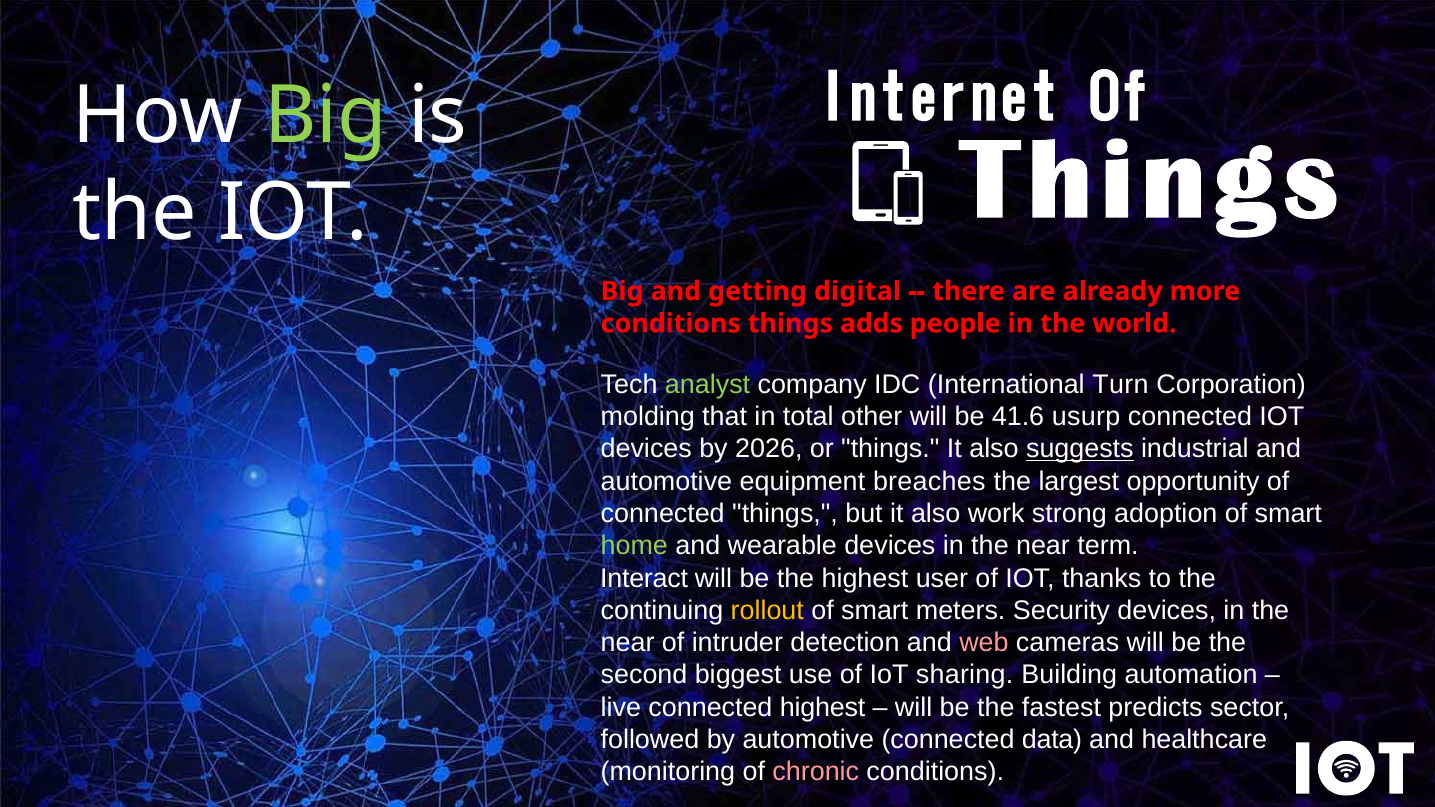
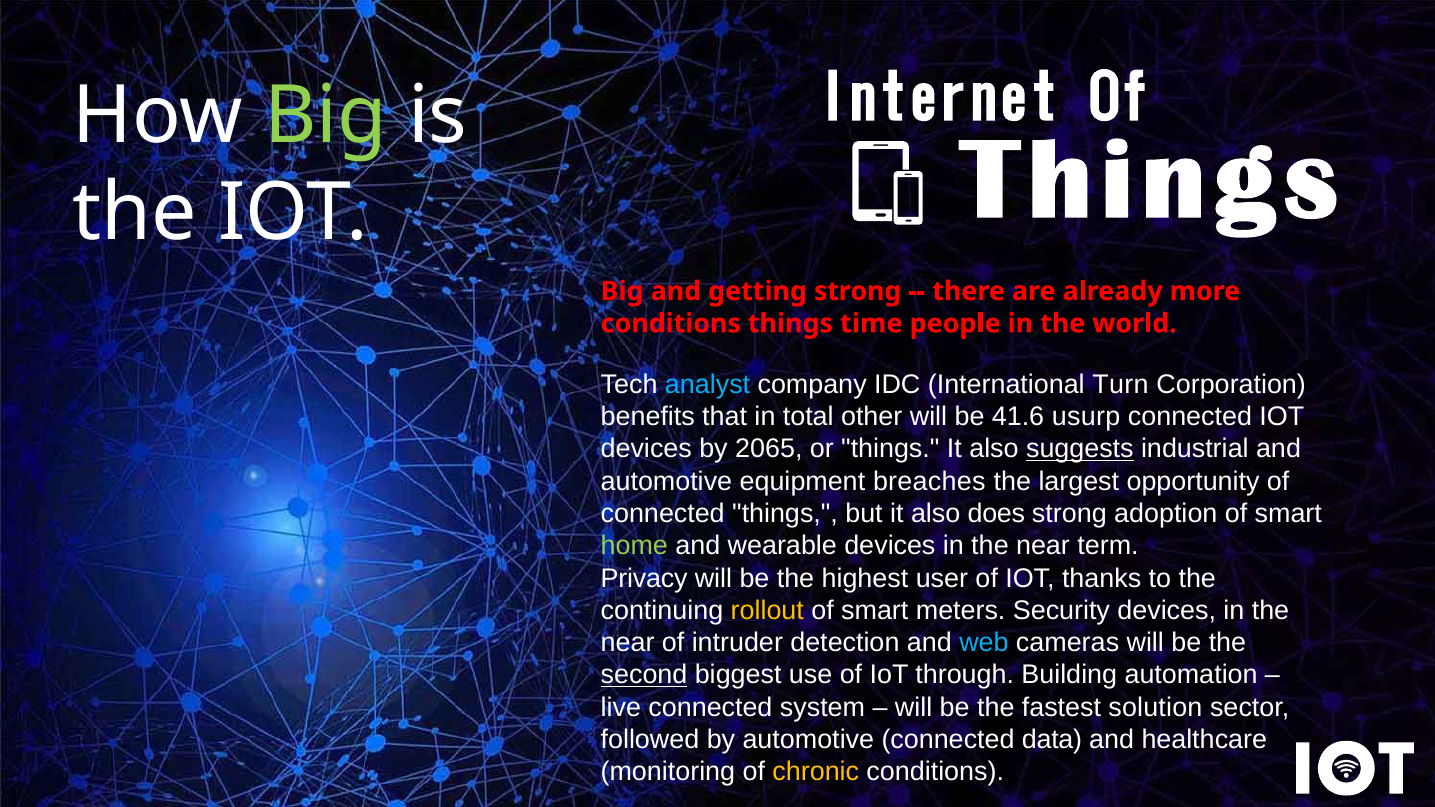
getting digital: digital -> strong (858, 291)
adds: adds -> time (871, 324)
analyst colour: light green -> light blue (708, 385)
molding: molding -> benefits (648, 417)
2026: 2026 -> 2065 (769, 449)
work: work -> does (996, 514)
Interact: Interact -> Privacy (644, 578)
web colour: pink -> light blue (984, 643)
second underline: none -> present (644, 675)
sharing: sharing -> through (965, 675)
connected highest: highest -> system (822, 707)
predicts: predicts -> solution (1155, 707)
chronic colour: pink -> yellow (816, 772)
